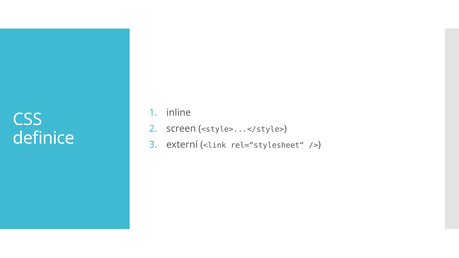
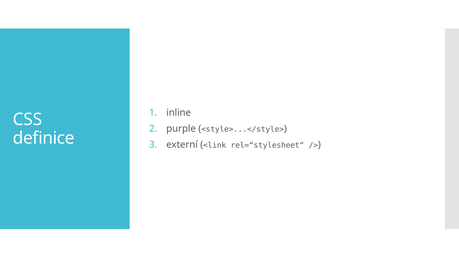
screen: screen -> purple (181, 129)
